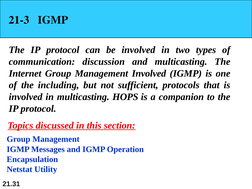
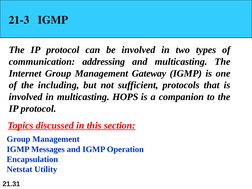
discussion: discussion -> addressing (104, 62)
Management Involved: Involved -> Gateway (149, 73)
